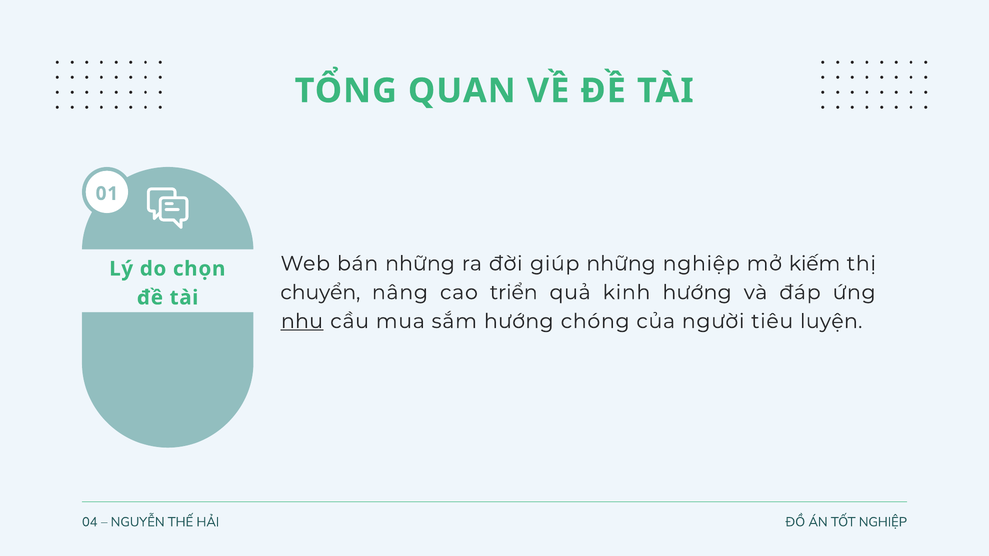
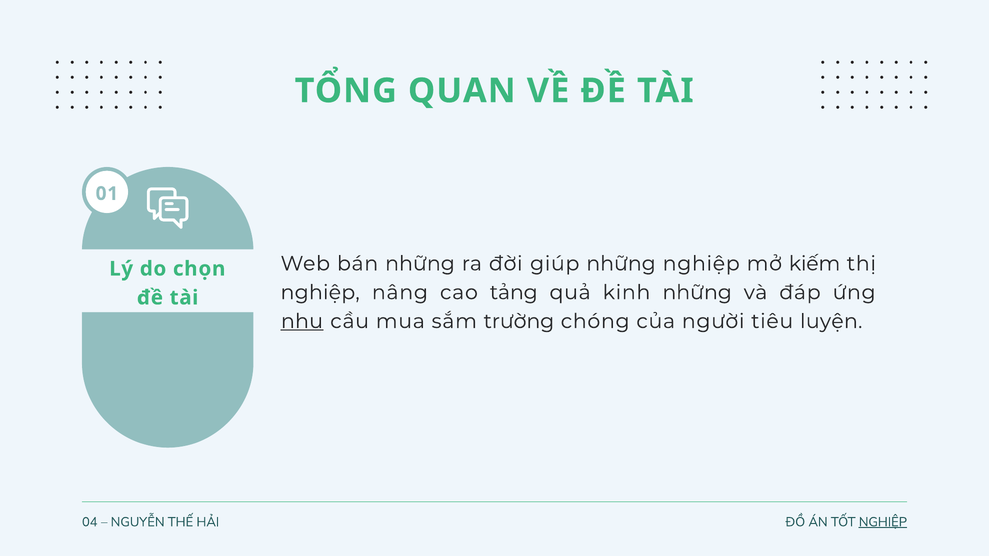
chuyển: chuyển -> nghiệp (320, 293)
triển: triển -> tảng (514, 293)
kinh hướng: hướng -> những (697, 293)
sắm hướng: hướng -> trường (519, 321)
NGHIỆP underline: none -> present (883, 522)
